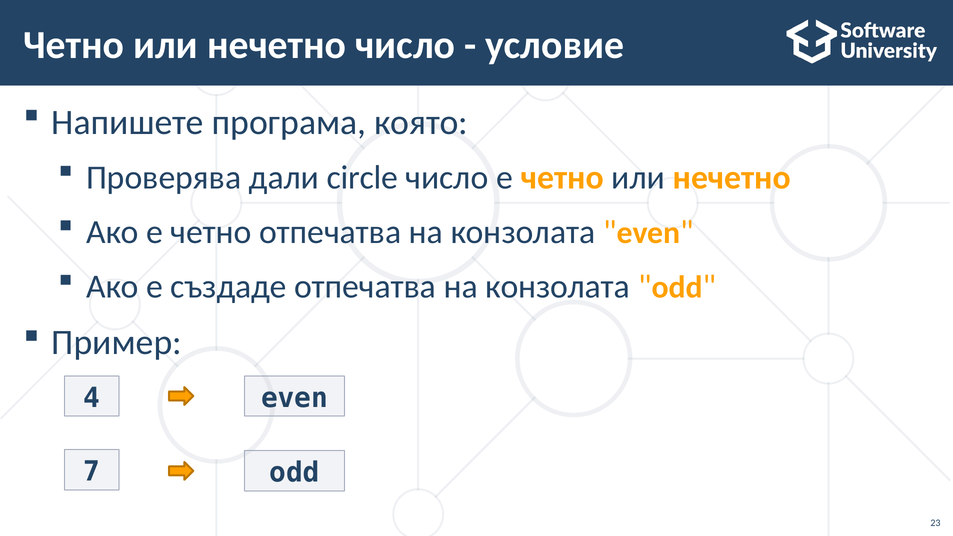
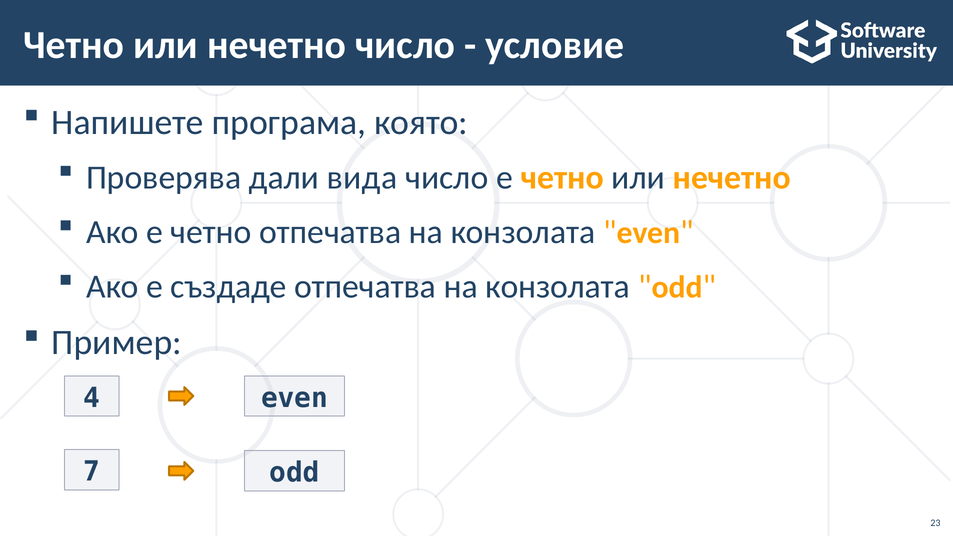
circle: circle -> вида (362, 178)
